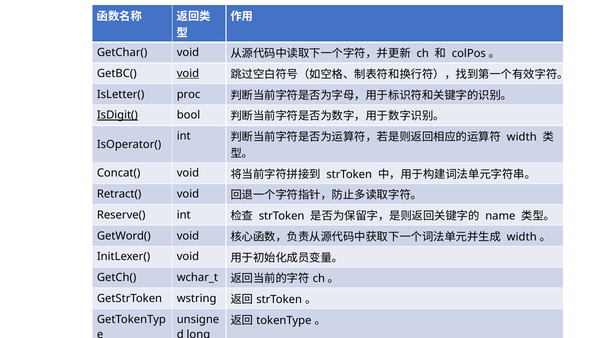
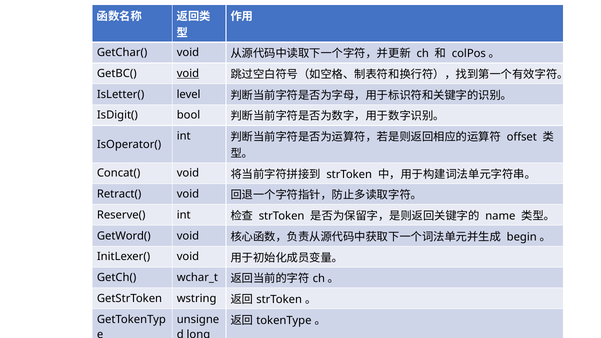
proc: proc -> level (189, 94)
IsDigit( underline: present -> none (117, 115)
width: width -> offset (522, 137)
width: width -> begin (522, 237)
